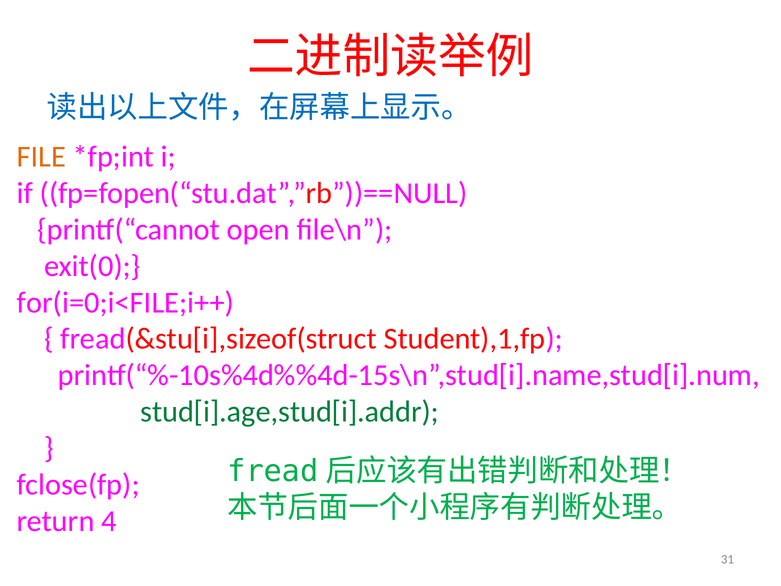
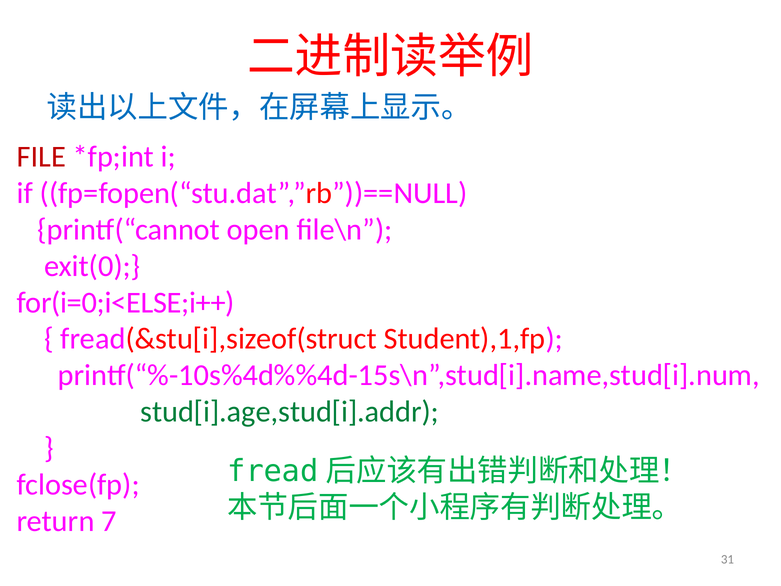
FILE colour: orange -> red (41, 156)
for(i=0;i<FILE;i++: for(i=0;i<FILE;i++ -> for(i=0;i<ELSE;i++ (126, 302)
4: 4 -> 7 (109, 521)
